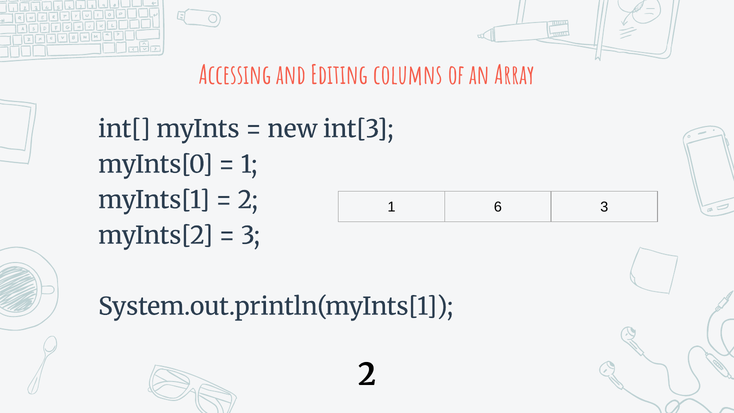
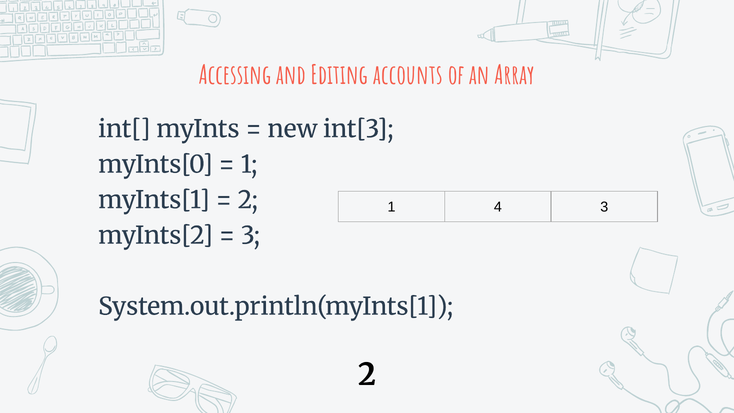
columns: columns -> accounts (408, 75)
6: 6 -> 4 (498, 207)
